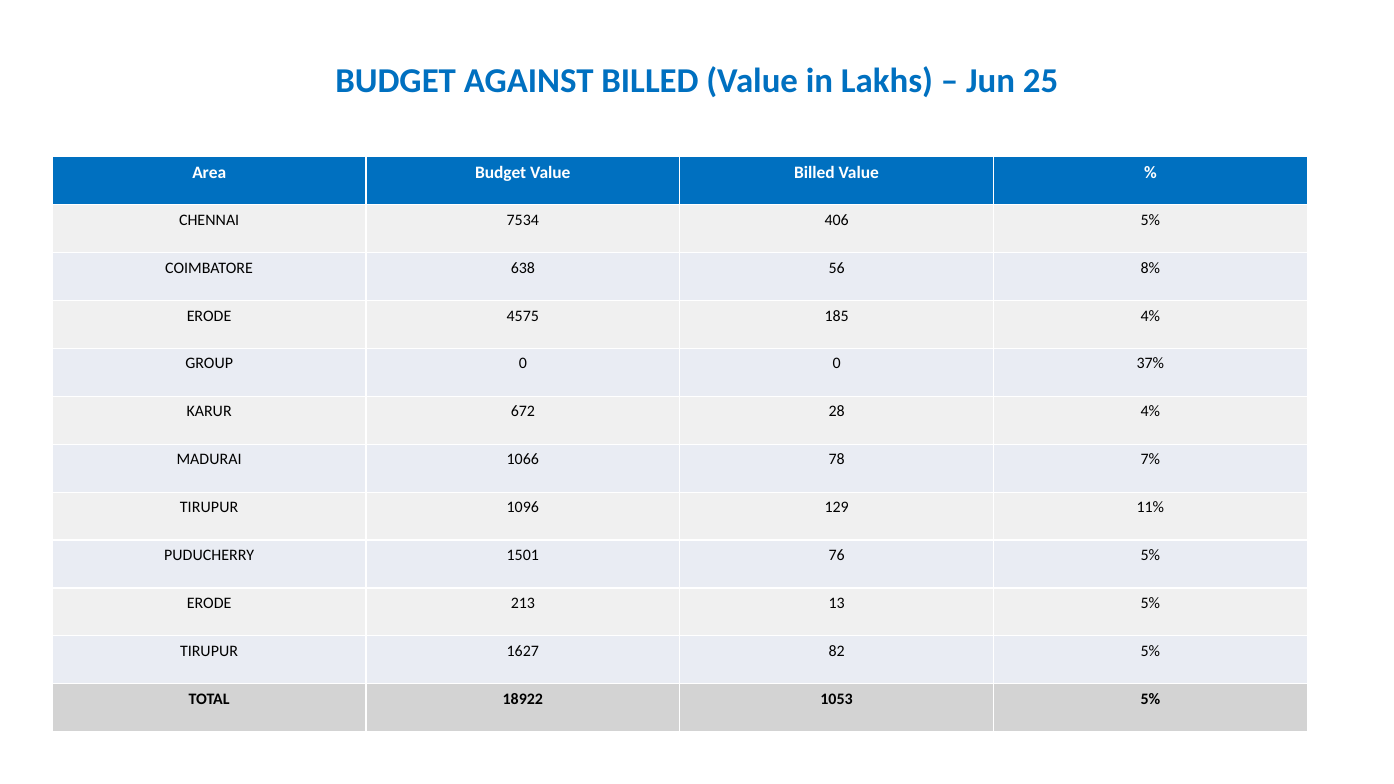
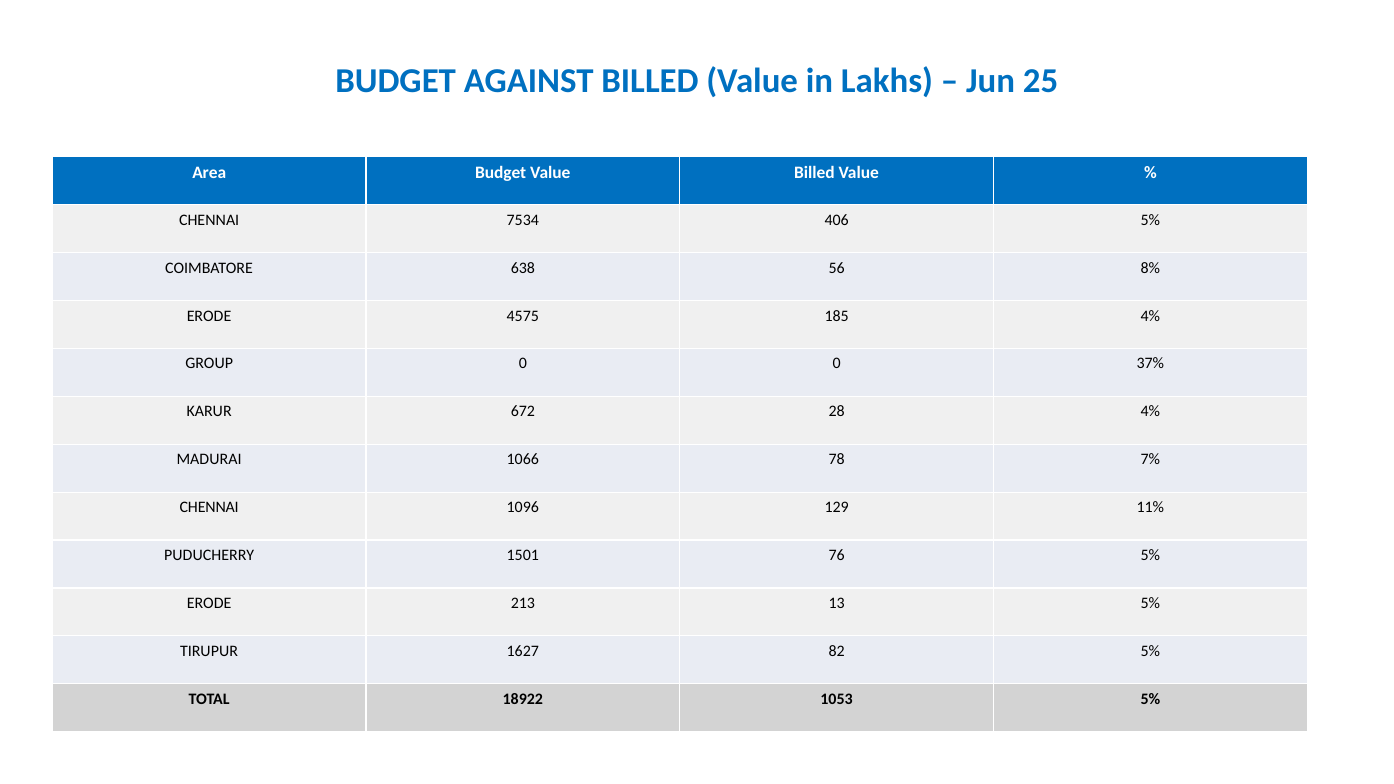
TIRUPUR: TIRUPUR -> CHENNAI (209, 508)
